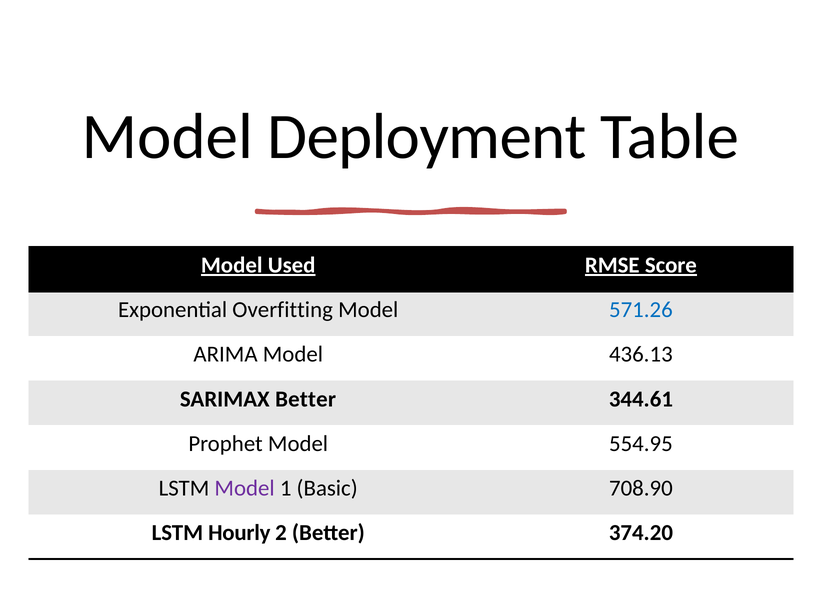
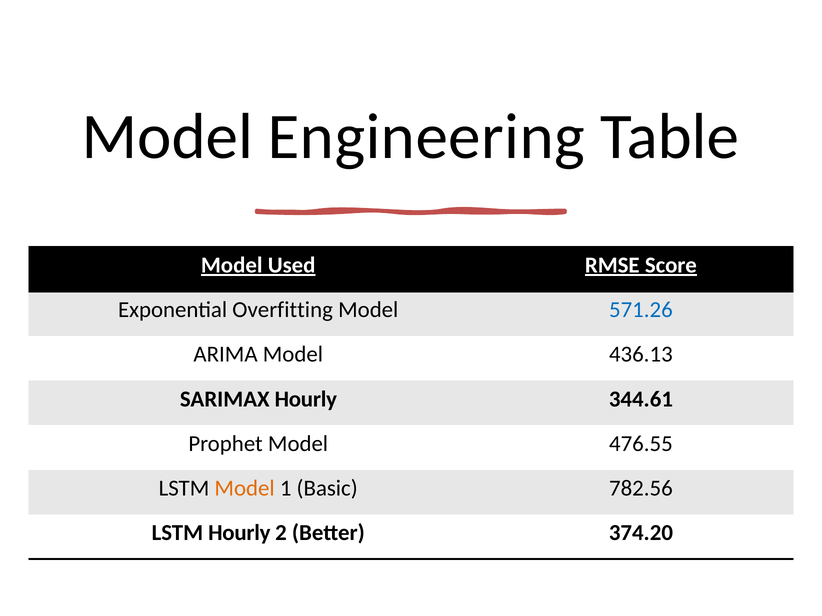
Deployment: Deployment -> Engineering (426, 137)
SARIMAX Better: Better -> Hourly (306, 399)
554.95: 554.95 -> 476.55 (641, 444)
Model colour: purple -> orange (245, 489)
708.90: 708.90 -> 782.56 (641, 489)
